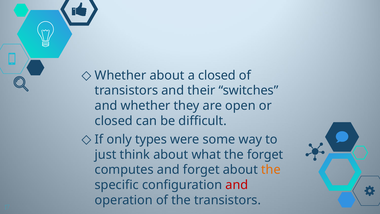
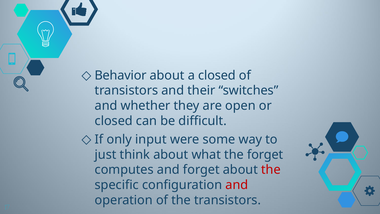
Whether: Whether -> Behavior (121, 75)
types: types -> input (151, 139)
the colour: orange -> red (271, 170)
